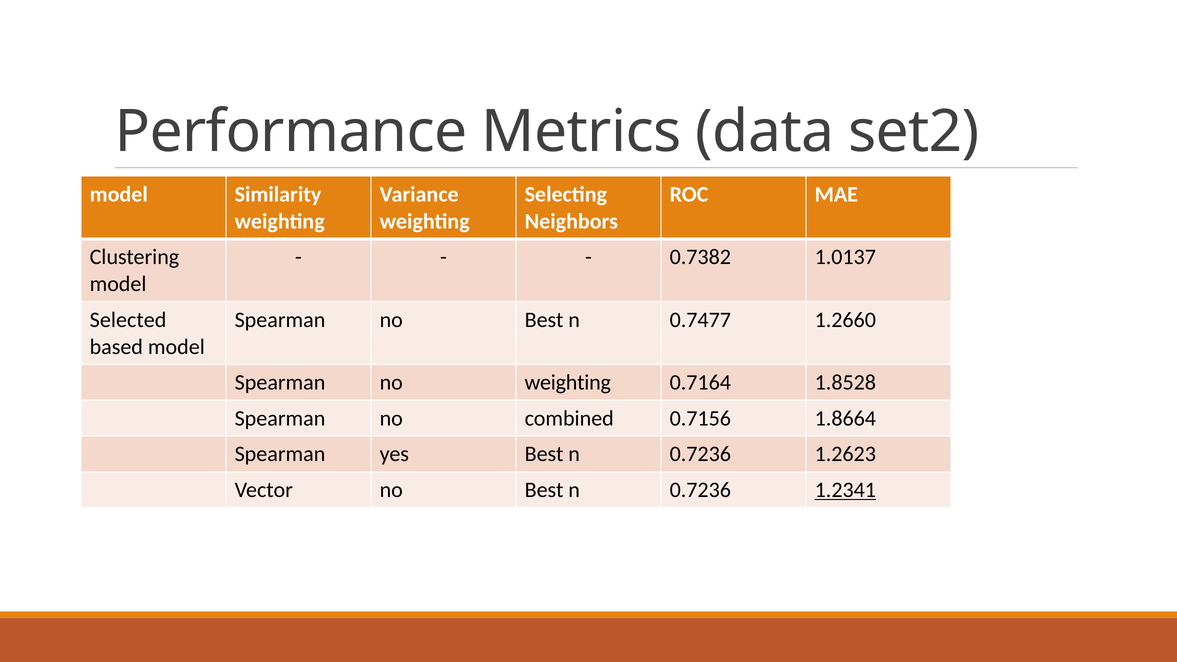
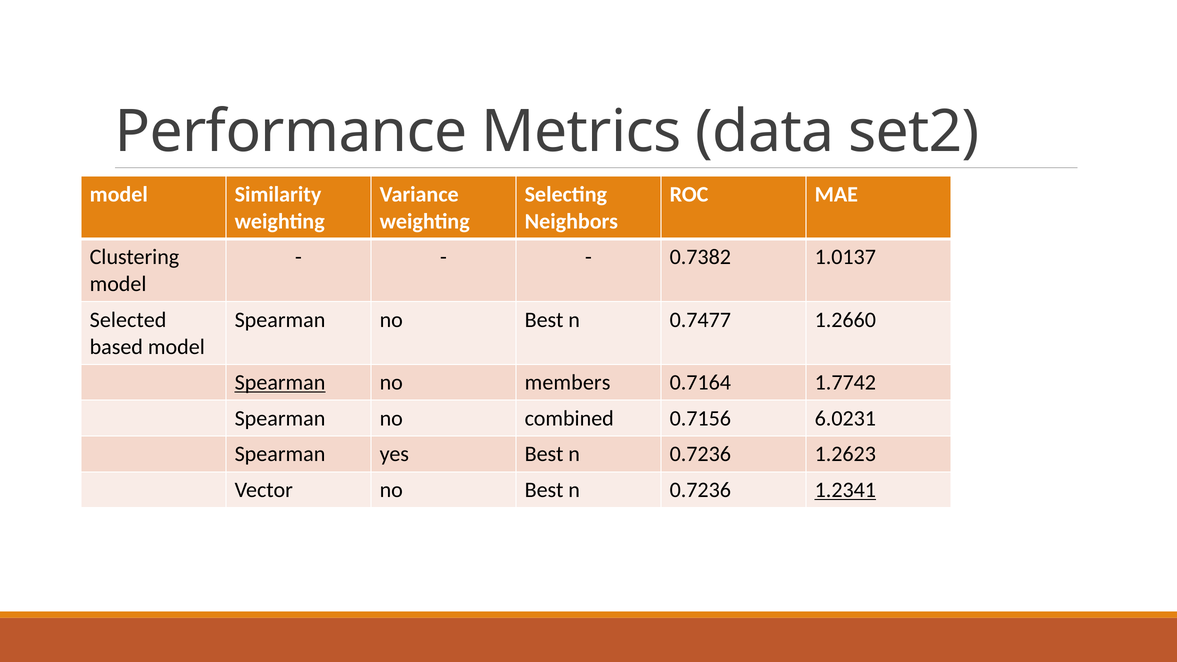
Spearman underline: none -> present (280, 383)
no weighting: weighting -> members (568, 383)
1.8528: 1.8528 -> 1.7742 (845, 383)
1.8664: 1.8664 -> 6.0231 (845, 418)
